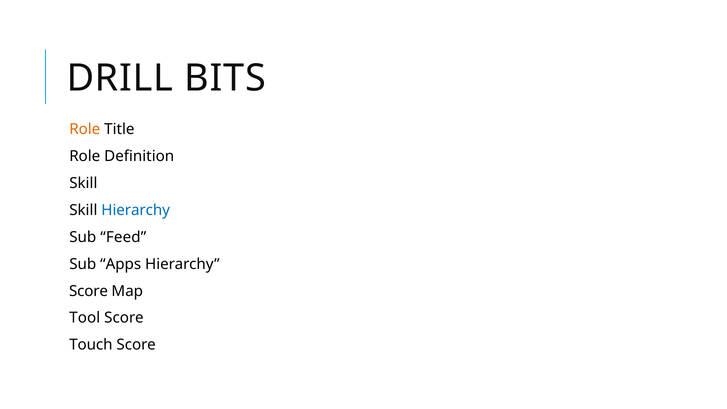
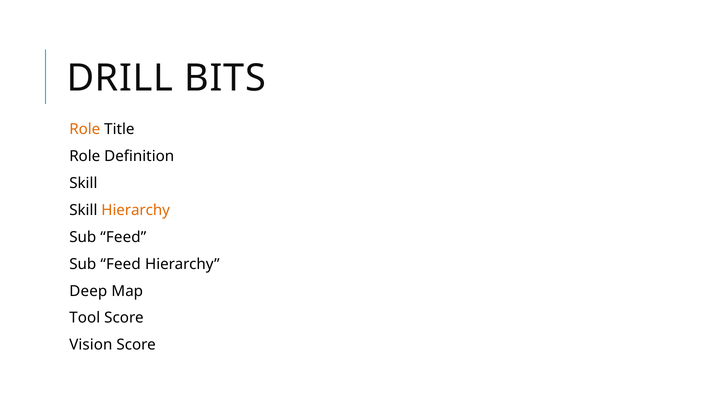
Hierarchy colour: blue -> orange (136, 210)
Apps: Apps -> Feed (121, 264)
Score: Score -> Deep (88, 291)
Touch: Touch -> Vision (91, 345)
